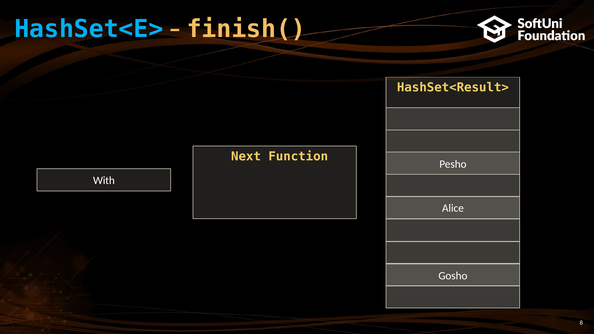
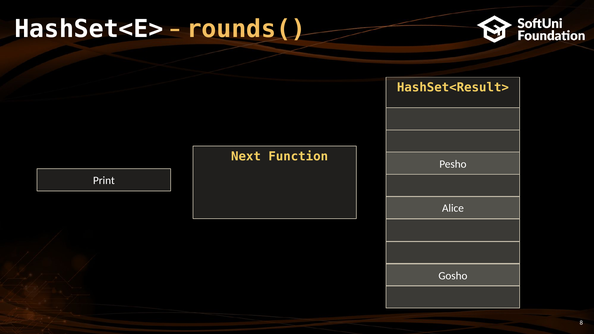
HashSet<E> colour: light blue -> white (89, 29)
finish(: finish( -> rounds( (246, 29)
With: With -> Print (104, 181)
